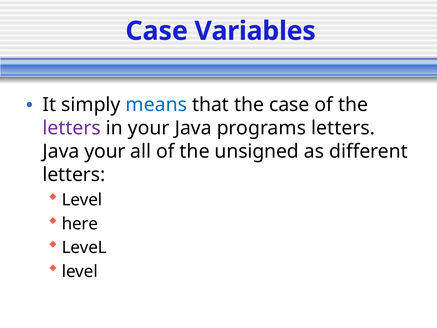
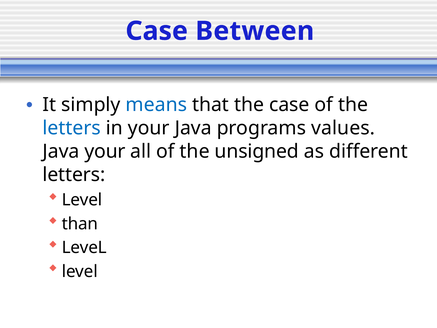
Variables: Variables -> Between (255, 31)
letters colour: purple -> blue (72, 128)
programs letters: letters -> values (343, 128)
here: here -> than (80, 224)
